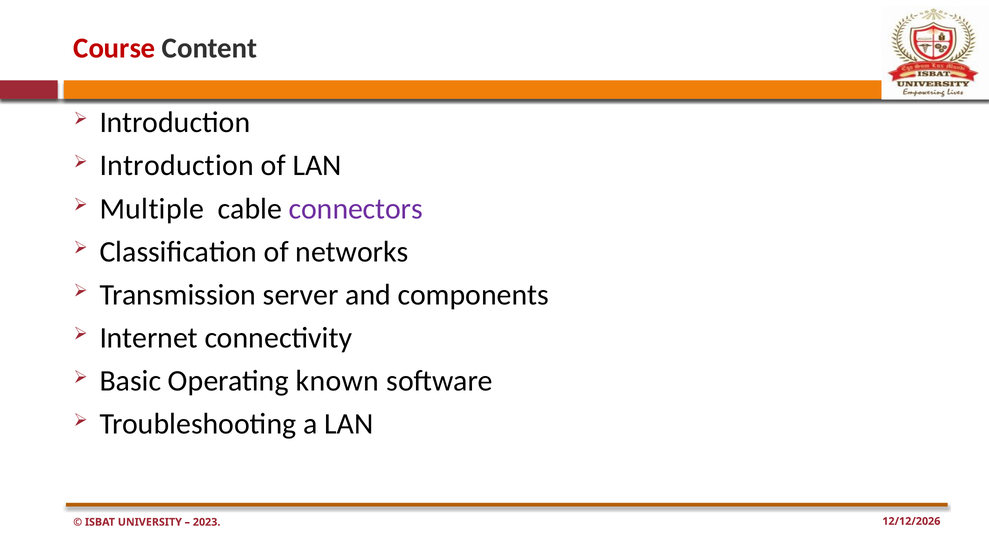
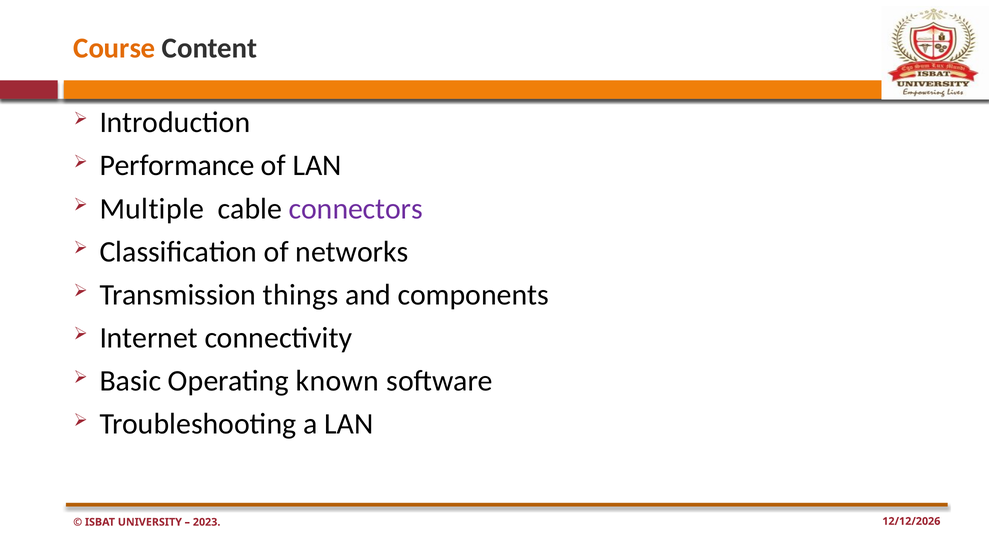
Course colour: red -> orange (114, 48)
Introduction: Introduction -> Performance (177, 166)
server: server -> things (301, 295)
